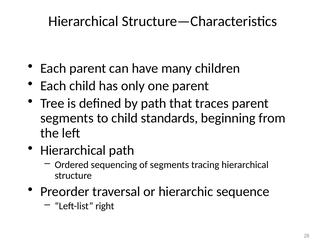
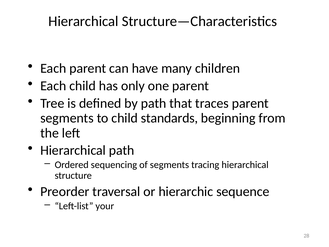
right: right -> your (105, 206)
